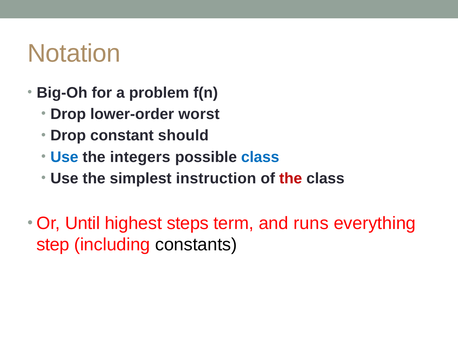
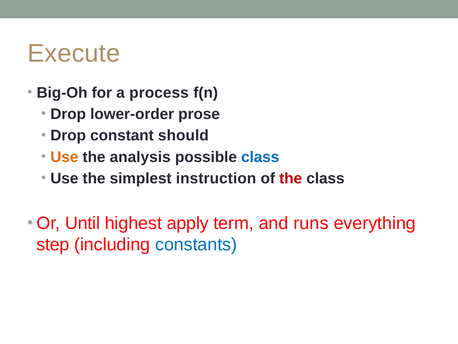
Notation: Notation -> Execute (74, 53)
problem: problem -> process (159, 93)
worst: worst -> prose (199, 114)
Use colour: blue -> orange (64, 157)
integers: integers -> analysis (140, 157)
steps: steps -> apply (188, 223)
constants colour: black -> blue (196, 244)
